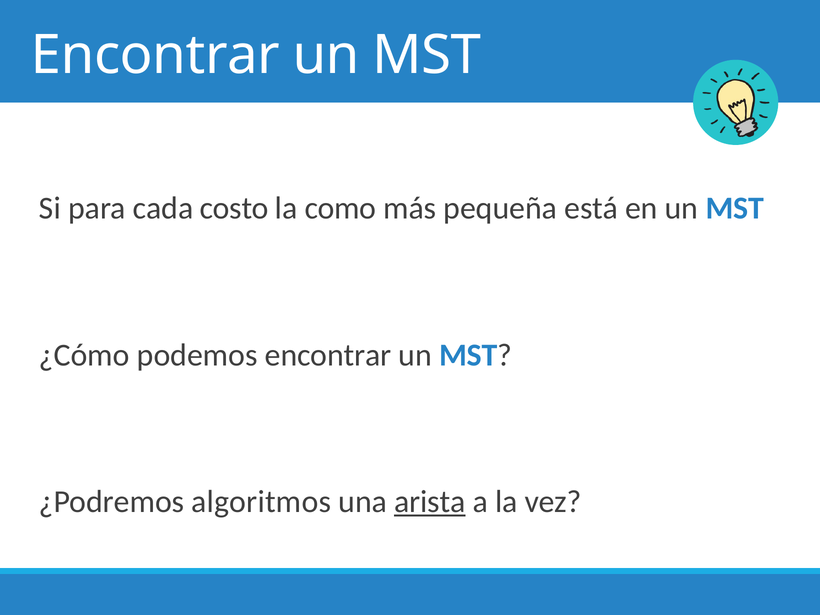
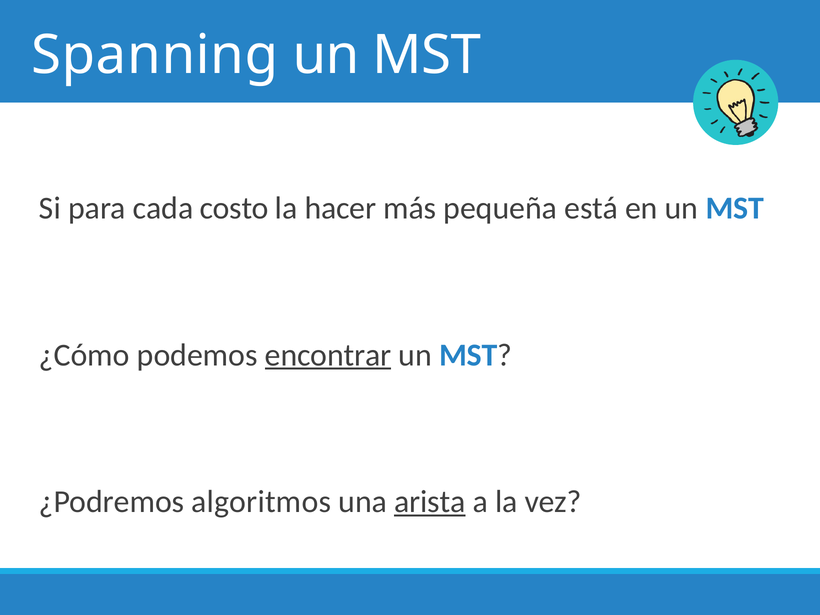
Encontrar: Encontrar -> Spanning (155, 55)
como: como -> hacer (340, 208)
encontrar underline: none -> present (328, 355)
